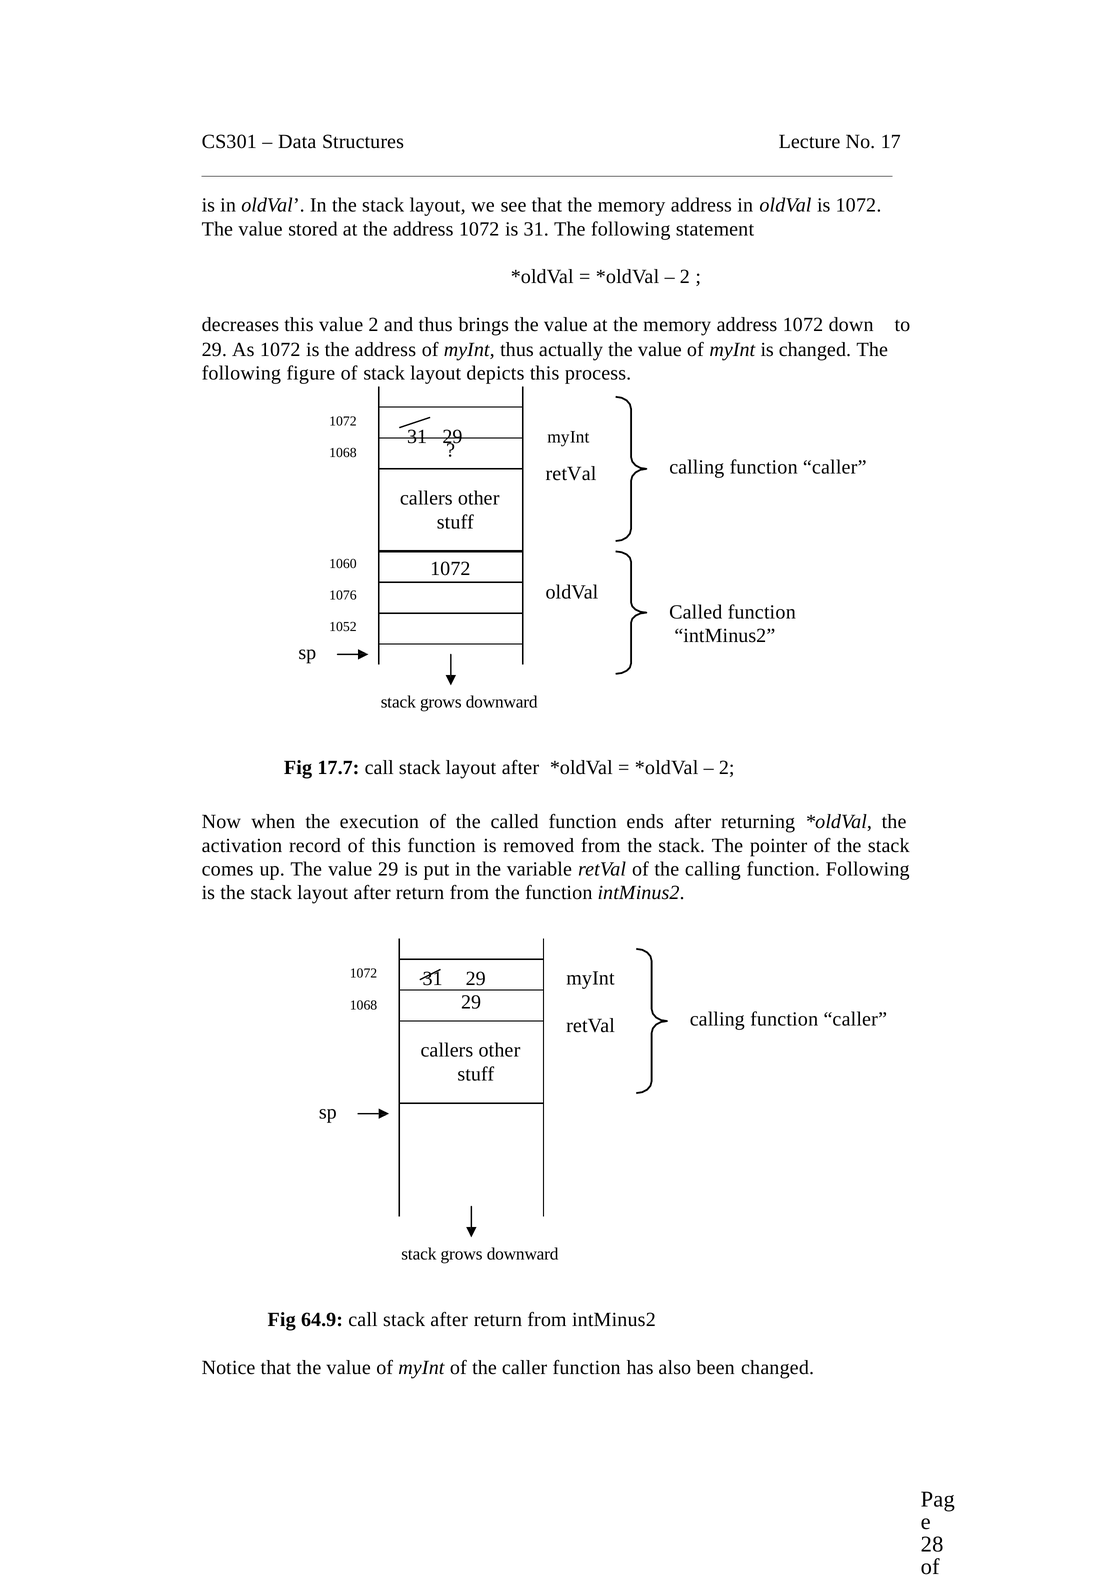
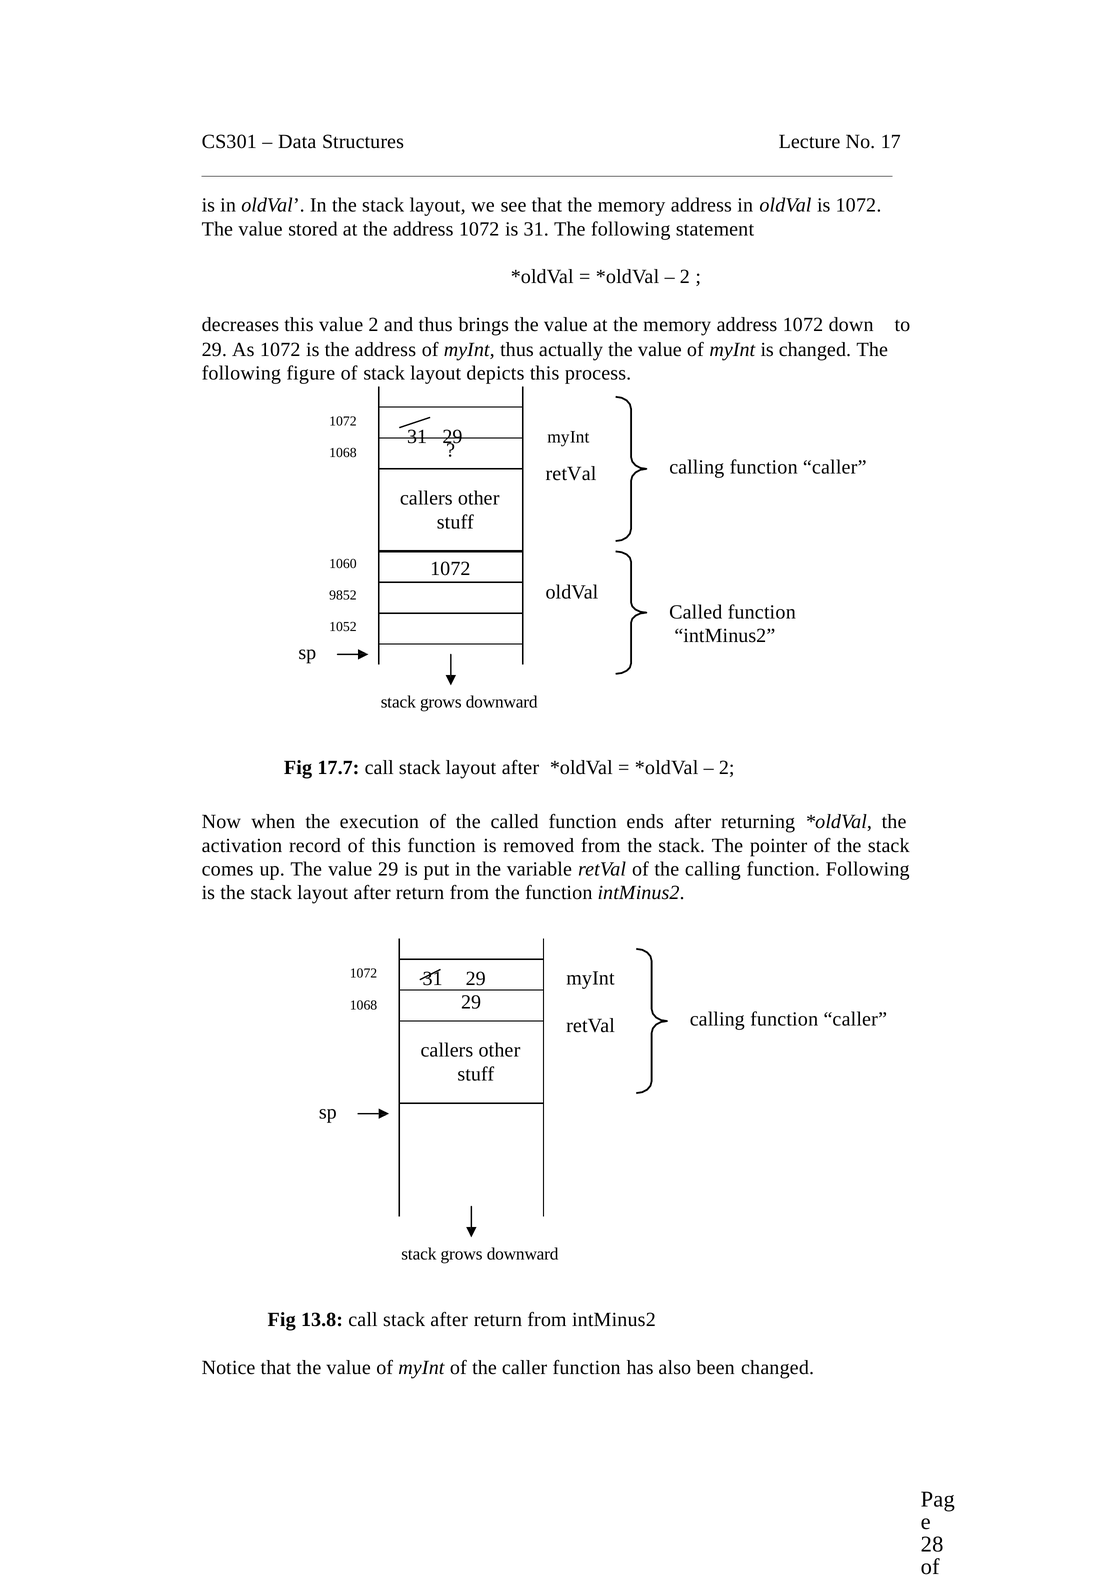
1076: 1076 -> 9852 (343, 595)
64.9: 64.9 -> 13.8 (322, 1319)
